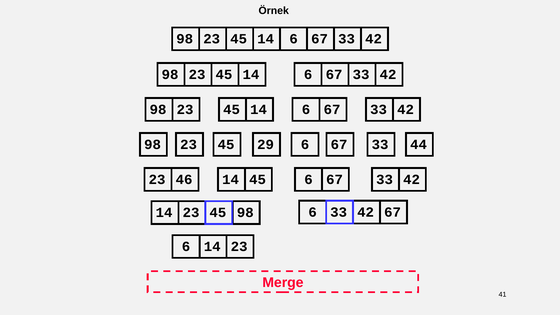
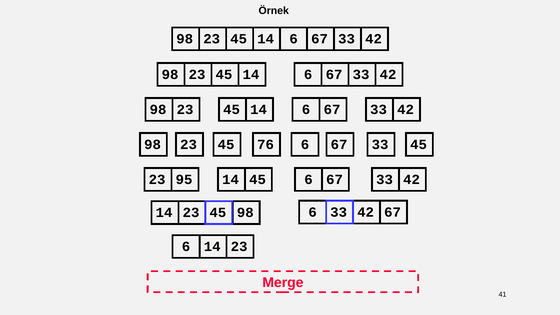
29: 29 -> 76 (266, 144)
33 44: 44 -> 45 (419, 144)
46: 46 -> 95 (184, 179)
